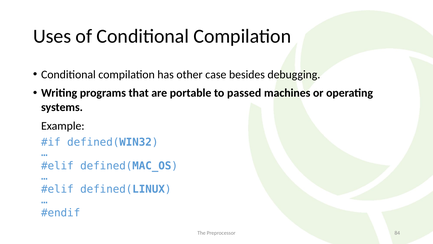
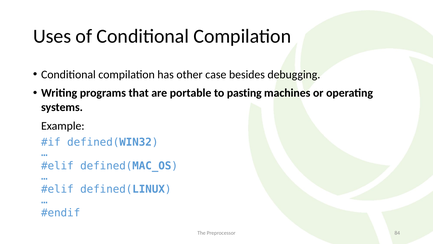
passed: passed -> pasting (244, 93)
